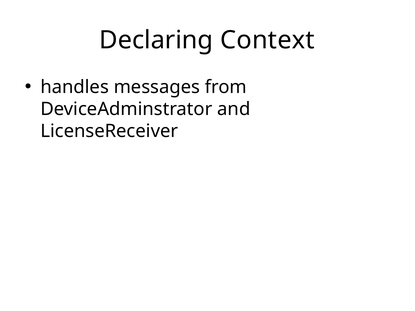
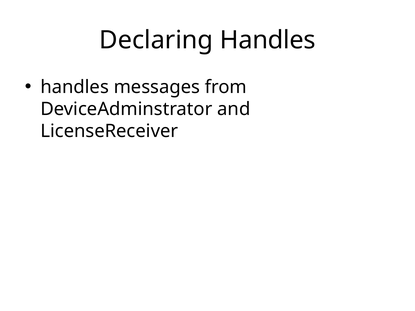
Declaring Context: Context -> Handles (268, 40)
